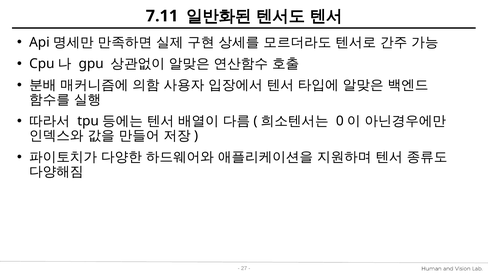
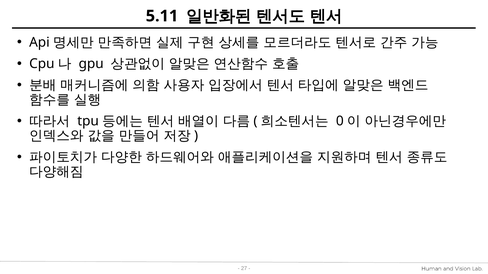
7.11: 7.11 -> 5.11 (162, 16)
